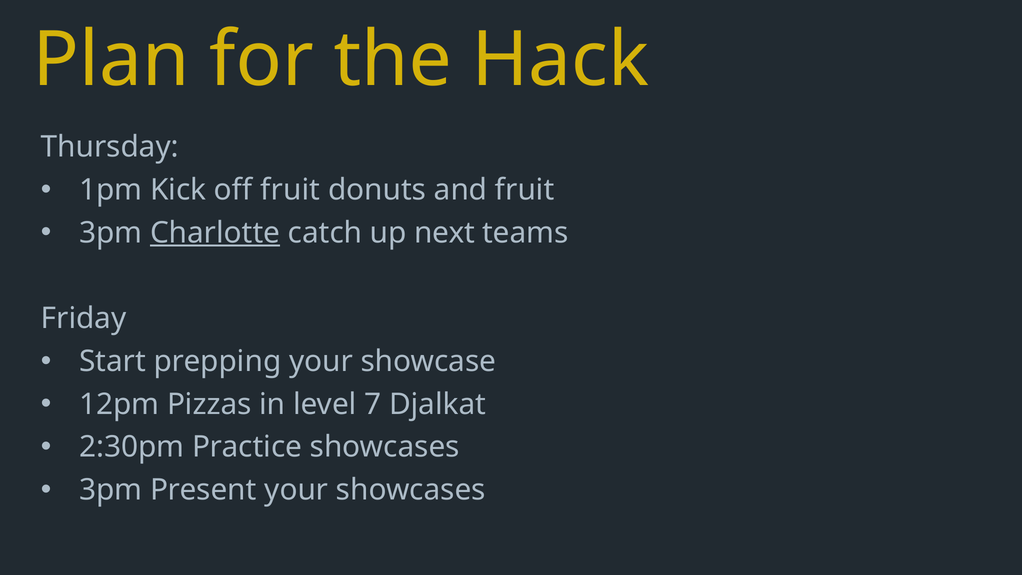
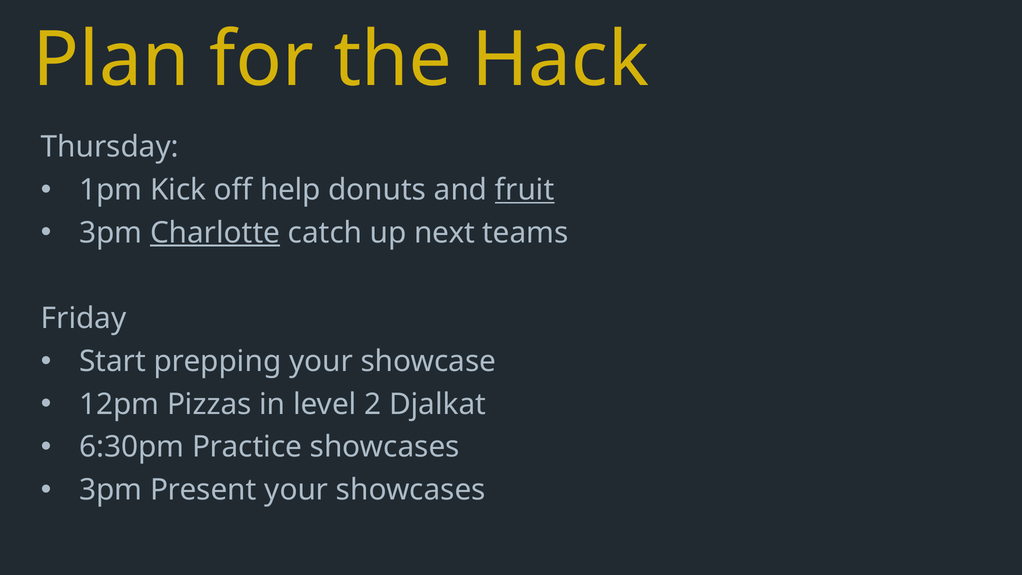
off fruit: fruit -> help (290, 190)
fruit underline: none -> present (525, 190)
7: 7 -> 2 (373, 404)
2:30pm: 2:30pm -> 6:30pm (132, 447)
